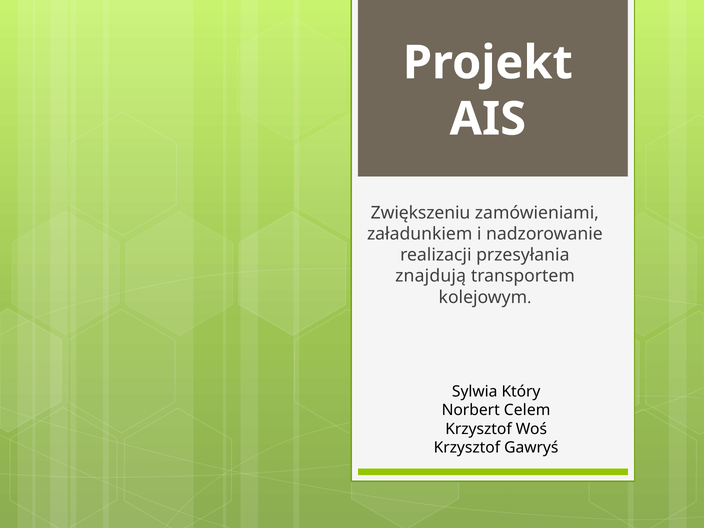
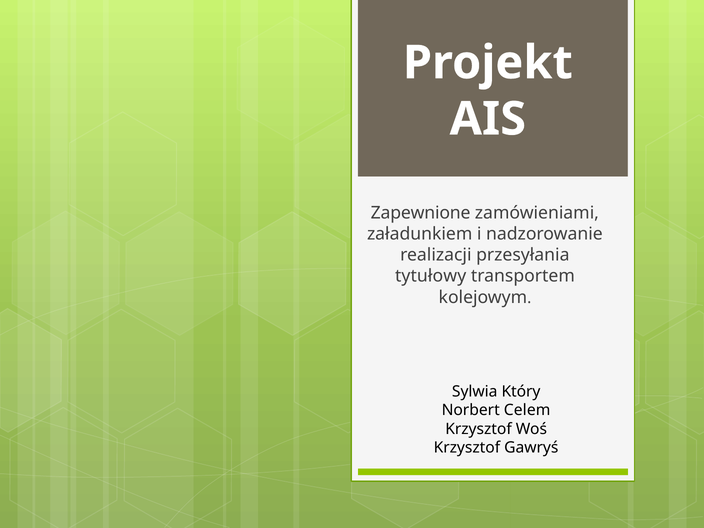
Zwiększeniu: Zwiększeniu -> Zapewnione (421, 213)
znajdują: znajdują -> tytułowy (431, 276)
